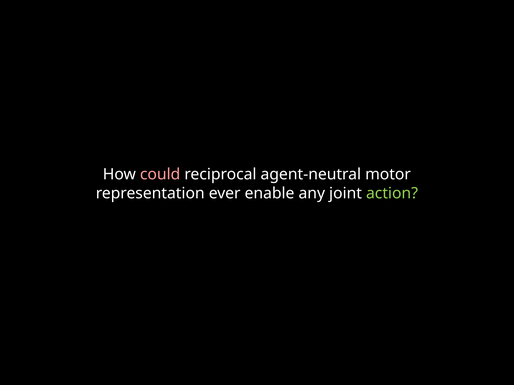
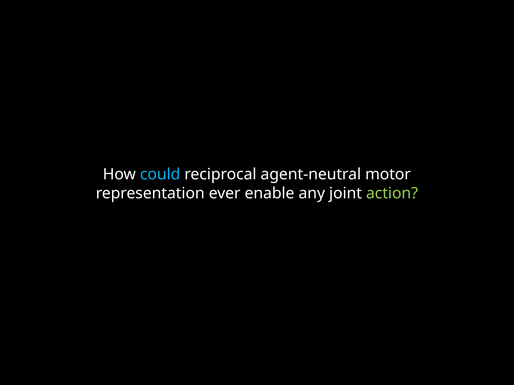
could colour: pink -> light blue (160, 175)
